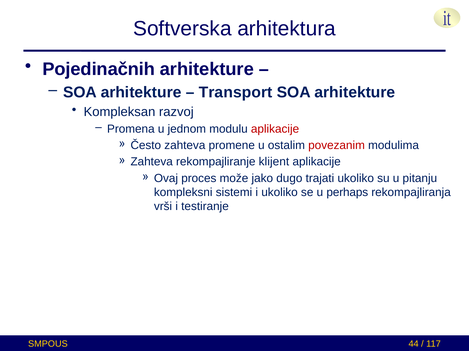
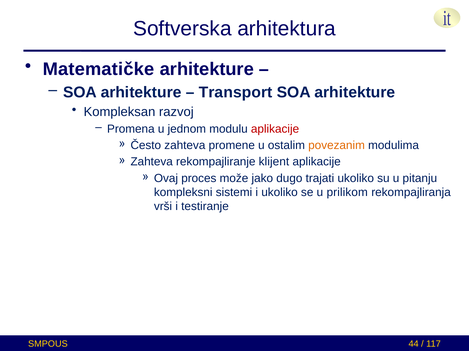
Pojedinačnih: Pojedinačnih -> Matematičke (99, 69)
povezanim colour: red -> orange (337, 146)
perhaps: perhaps -> prilikom (347, 193)
